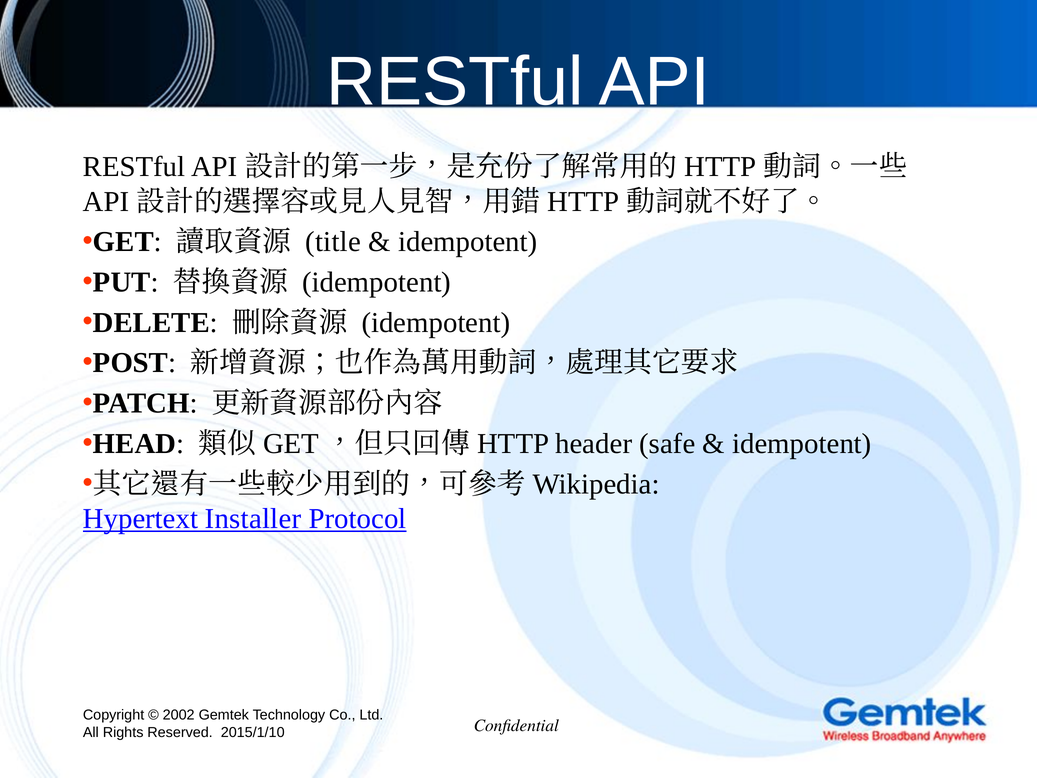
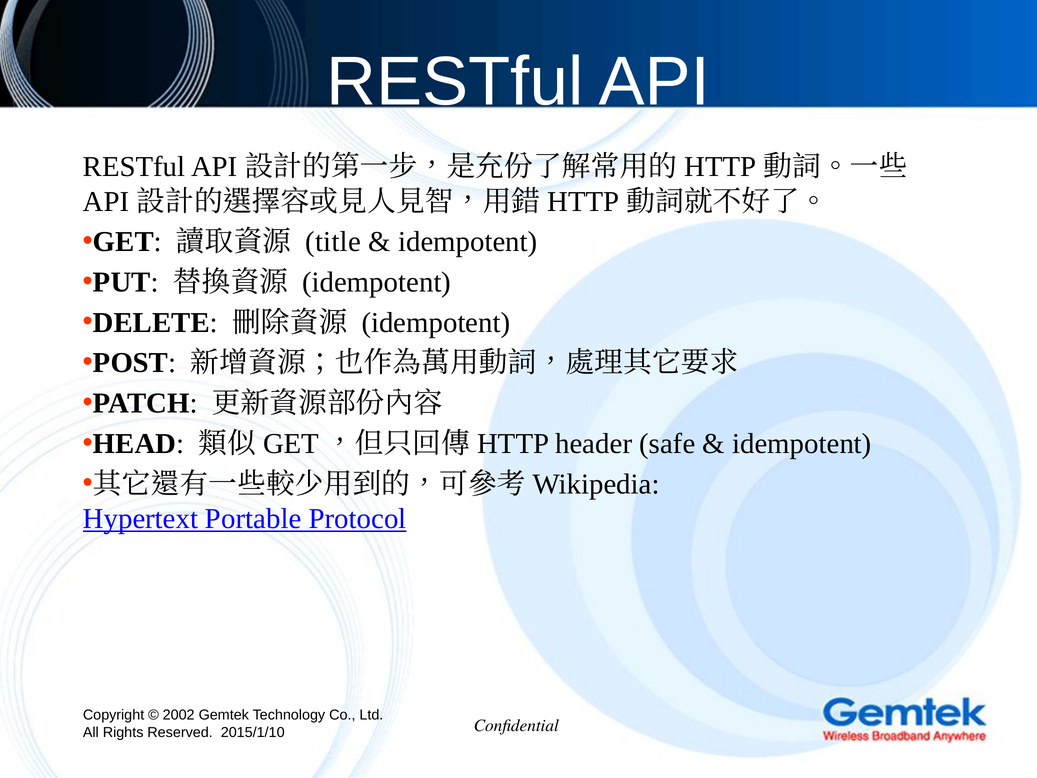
Installer: Installer -> Portable (253, 518)
